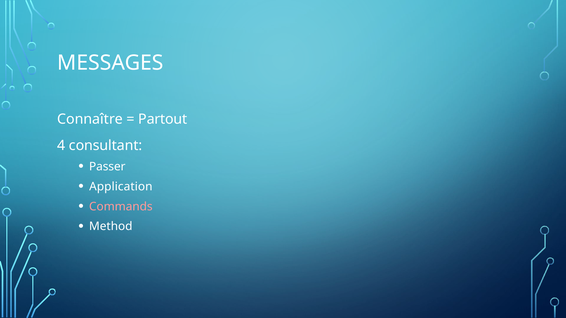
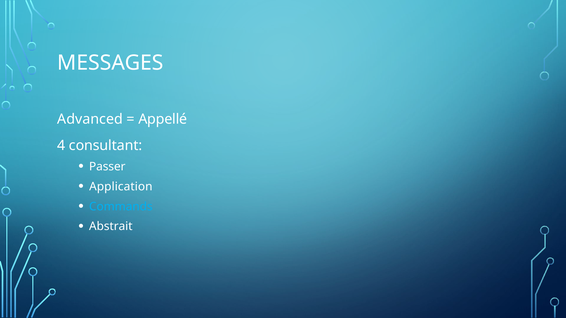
Connaître: Connaître -> Advanced (90, 119)
Partout: Partout -> Appellé (163, 119)
Commands colour: pink -> light blue (121, 207)
Method: Method -> Abstrait (111, 227)
